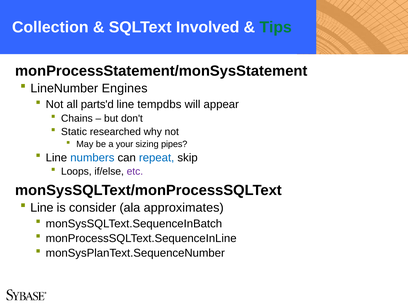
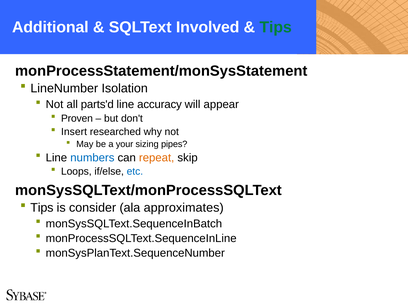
Collection: Collection -> Additional (50, 27)
Engines: Engines -> Isolation (125, 89)
tempdbs: tempdbs -> accuracy (160, 105)
Chains: Chains -> Proven (77, 118)
Static: Static -> Insert (74, 132)
repeat colour: blue -> orange (157, 158)
etc colour: purple -> blue (135, 172)
Line: Line -> Tips (42, 208)
